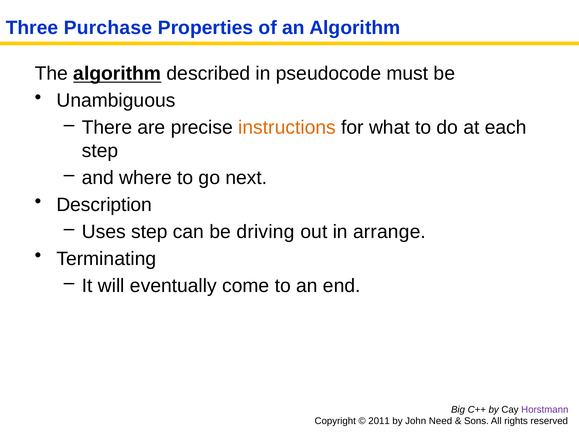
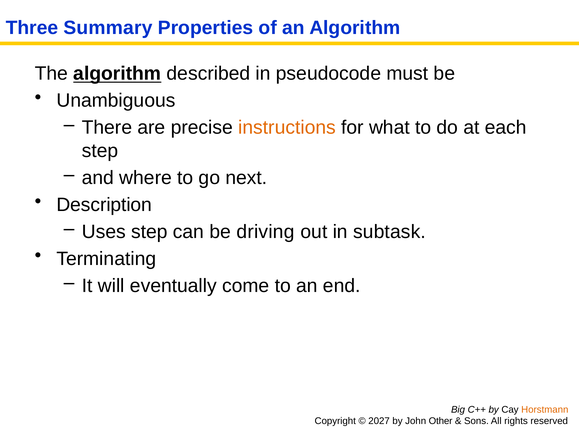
Purchase: Purchase -> Summary (108, 28)
arrange: arrange -> subtask (389, 232)
Horstmann colour: purple -> orange (545, 410)
2011: 2011 -> 2027 (379, 421)
Need: Need -> Other (441, 421)
